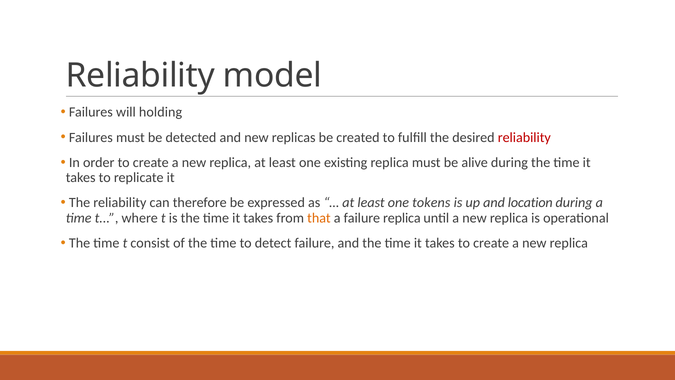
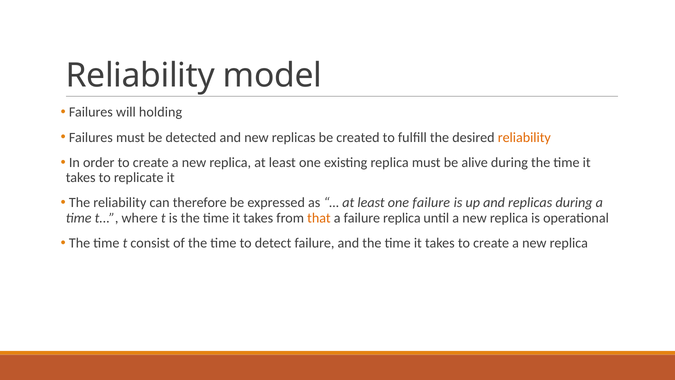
reliability colour: red -> orange (524, 137)
one tokens: tokens -> failure (431, 203)
and location: location -> replicas (530, 203)
